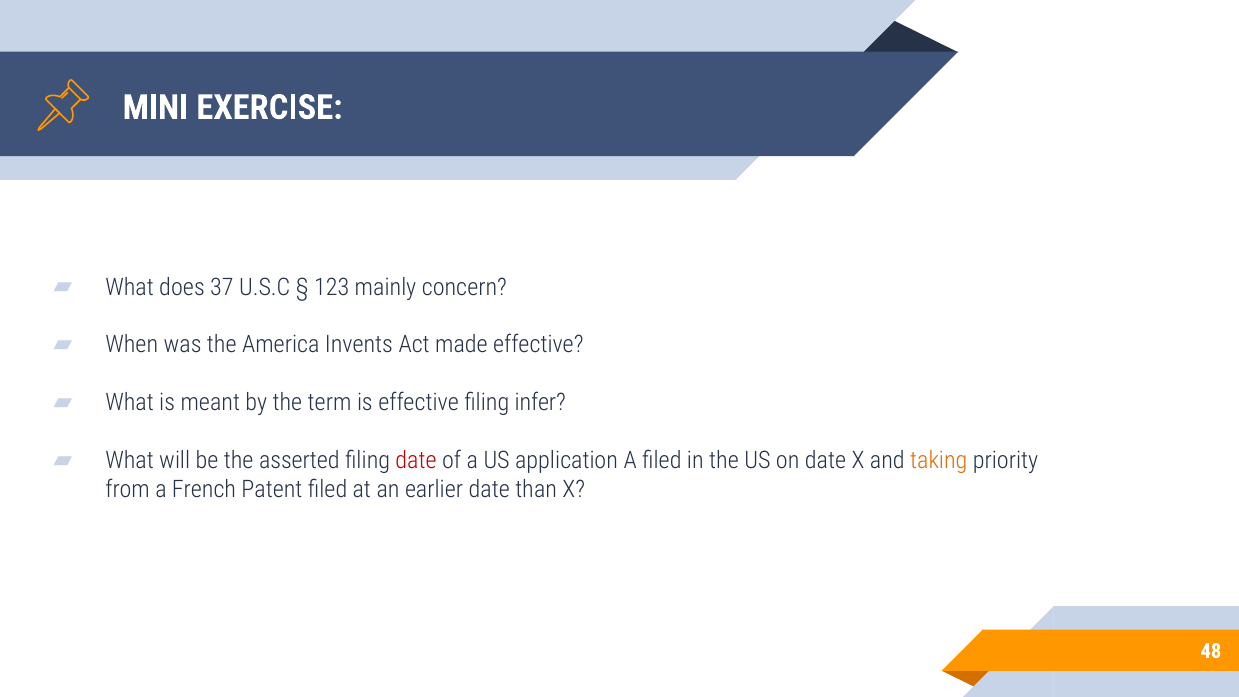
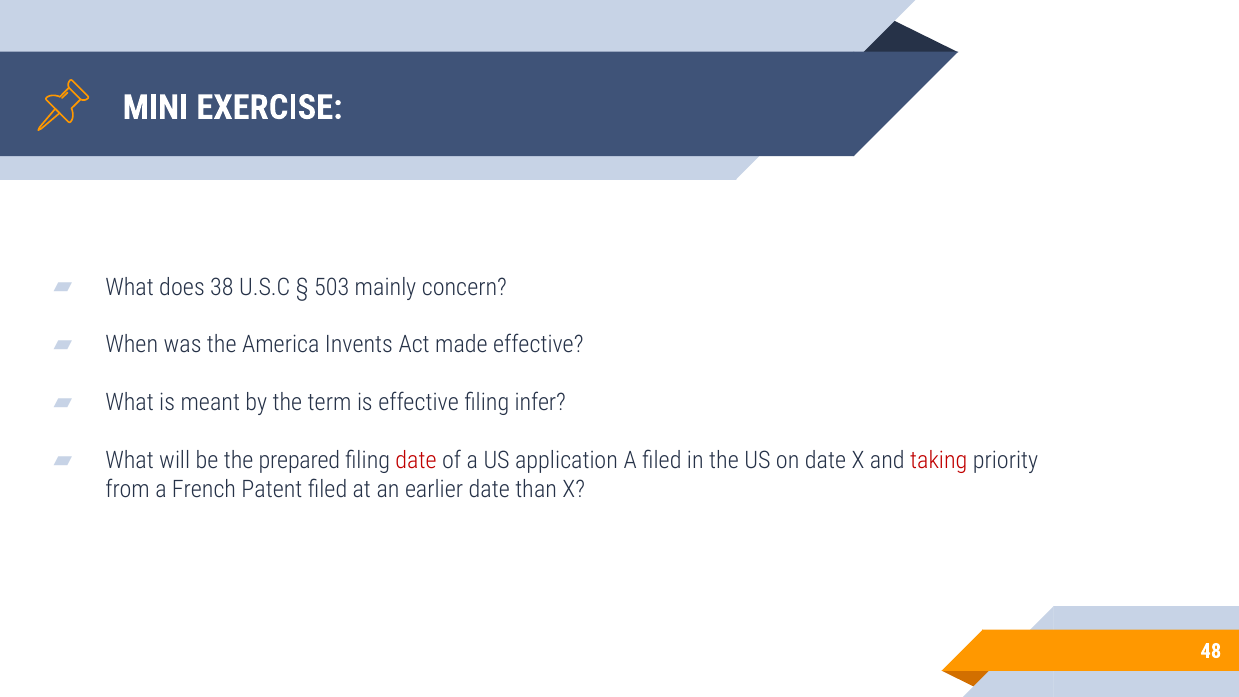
37: 37 -> 38 (222, 287)
123: 123 -> 503 (332, 287)
asserted: asserted -> prepared (299, 461)
taking colour: orange -> red (939, 461)
